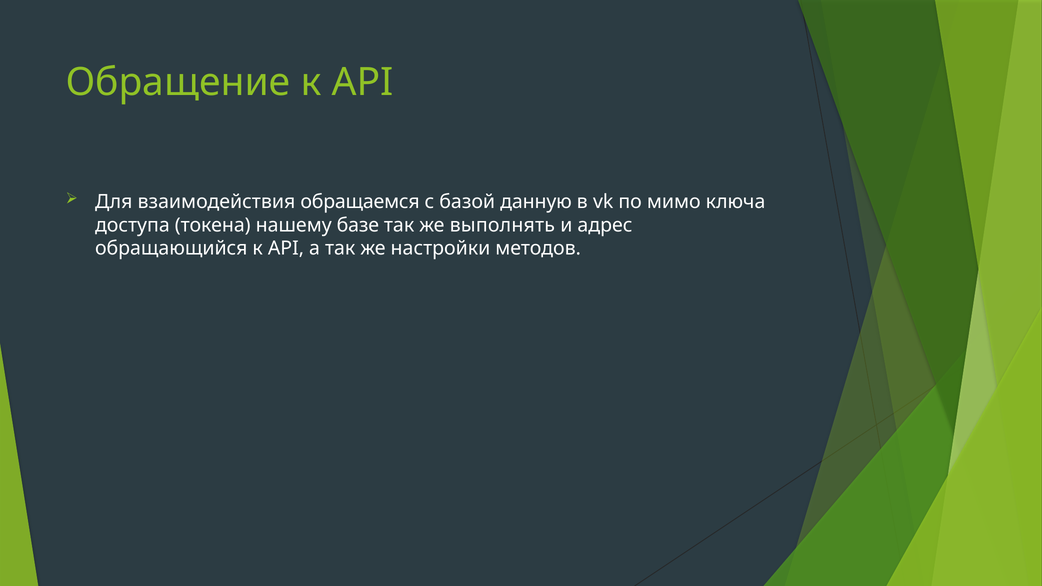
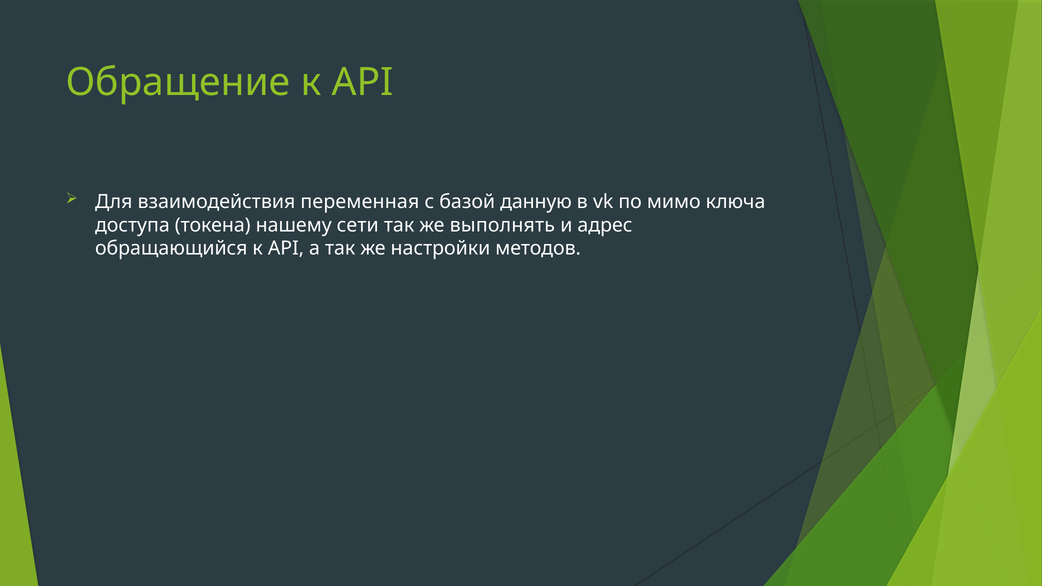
обращаемся: обращаемся -> переменная (360, 202)
базе: базе -> сети (358, 225)
